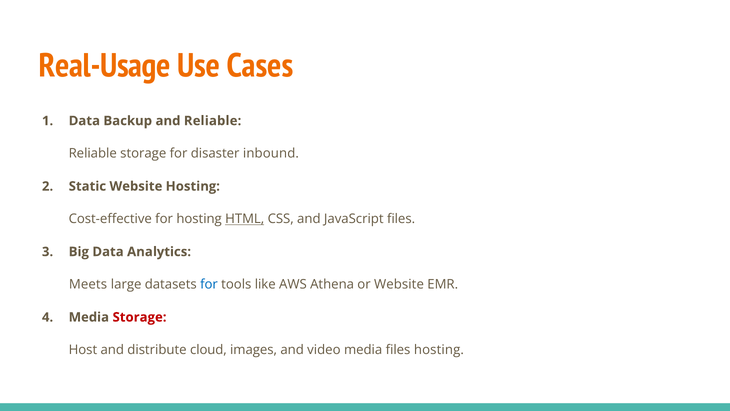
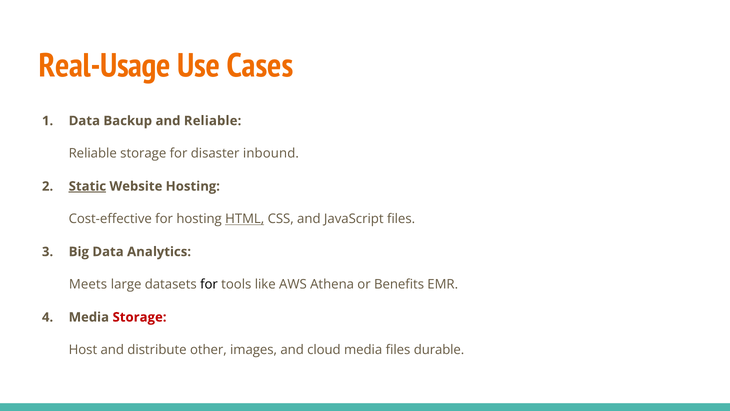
Static underline: none -> present (87, 186)
for colour: blue -> black (209, 284)
or Website: Website -> Benefits (399, 284)
cloud: cloud -> other (208, 350)
video: video -> cloud (324, 350)
files hosting: hosting -> durable (439, 350)
